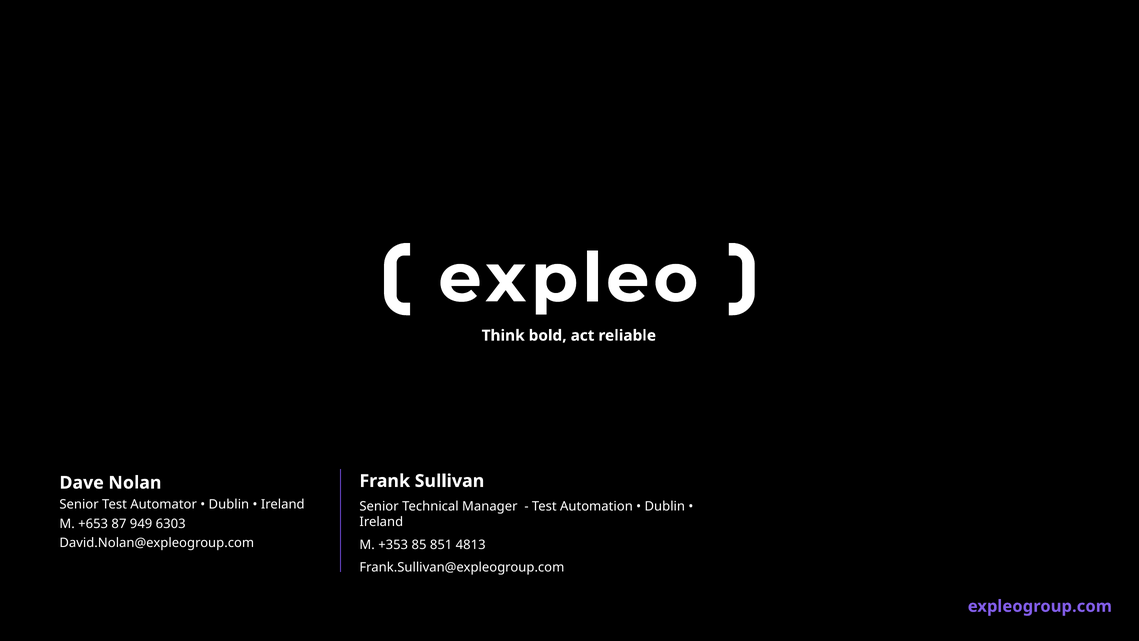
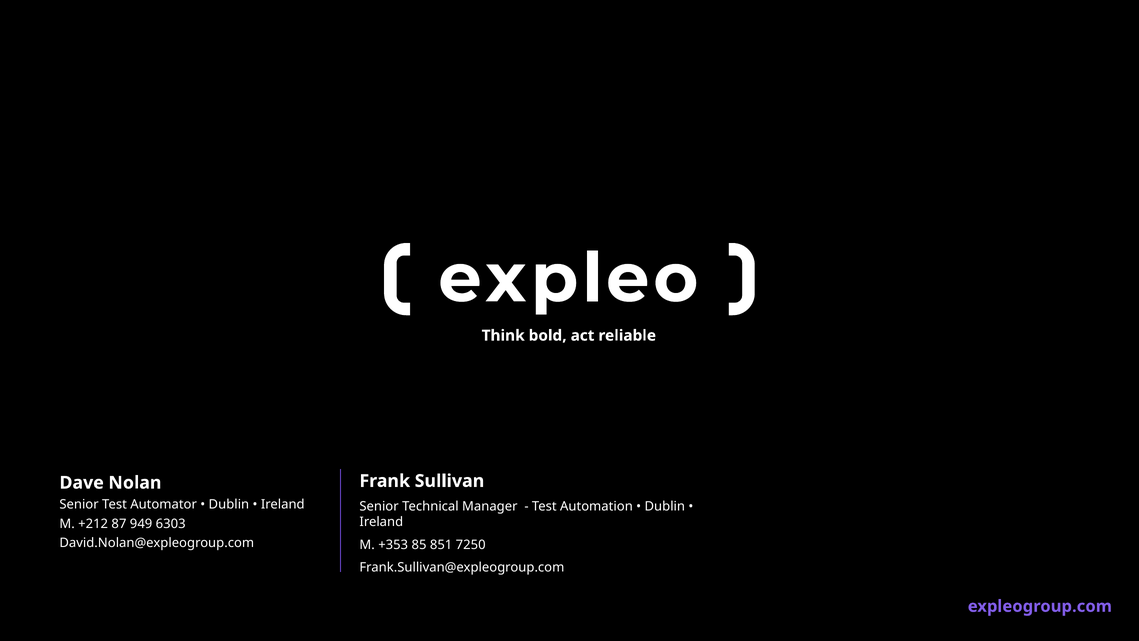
+653: +653 -> +212 (93, 524)
4813: 4813 -> 7250 (471, 545)
